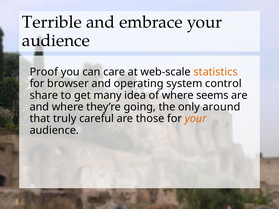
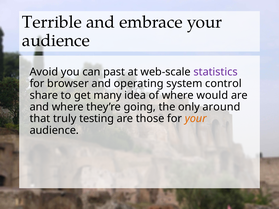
Proof: Proof -> Avoid (44, 72)
care: care -> past (114, 72)
statistics colour: orange -> purple (216, 72)
seems: seems -> would (212, 95)
careful: careful -> testing (97, 119)
